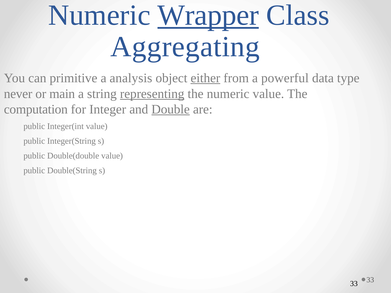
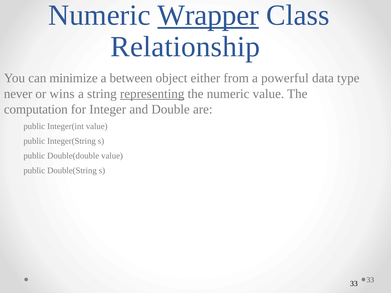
Aggregating: Aggregating -> Relationship (185, 47)
primitive: primitive -> minimize (74, 78)
analysis: analysis -> between (131, 78)
either underline: present -> none (205, 78)
main: main -> wins (62, 94)
Double underline: present -> none (171, 109)
